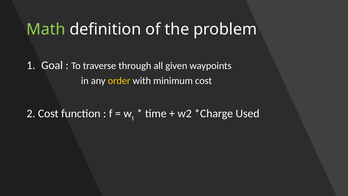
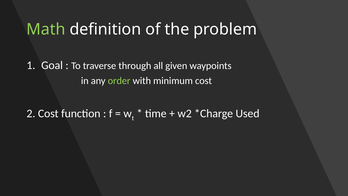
order colour: yellow -> light green (119, 81)
